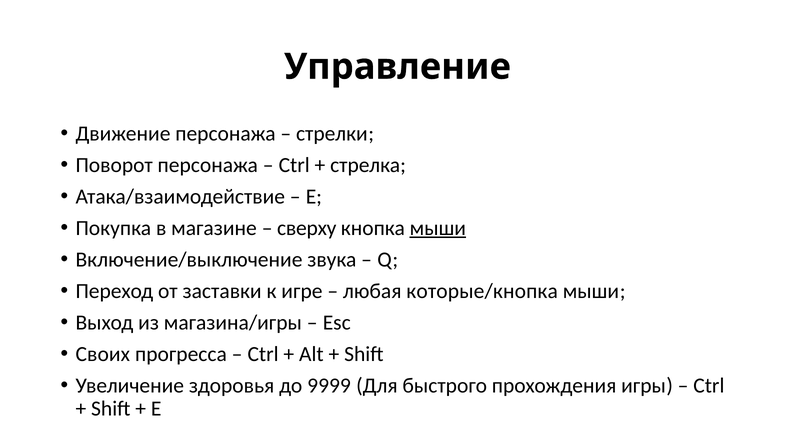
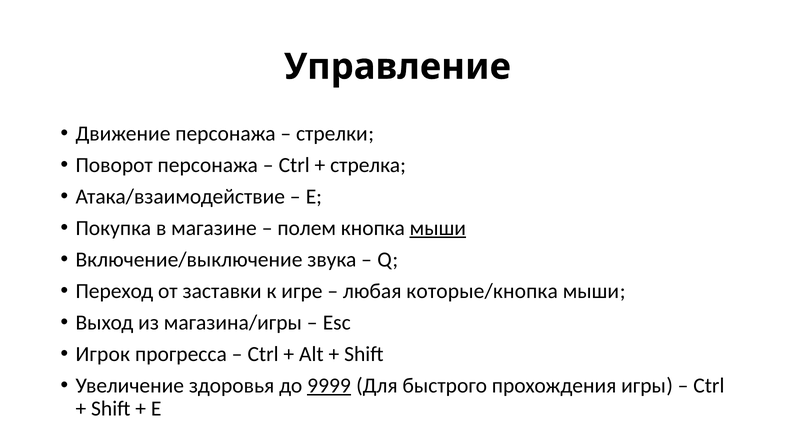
сверху: сверху -> полем (307, 228)
Своих: Своих -> Игрок (103, 354)
9999 underline: none -> present (329, 386)
